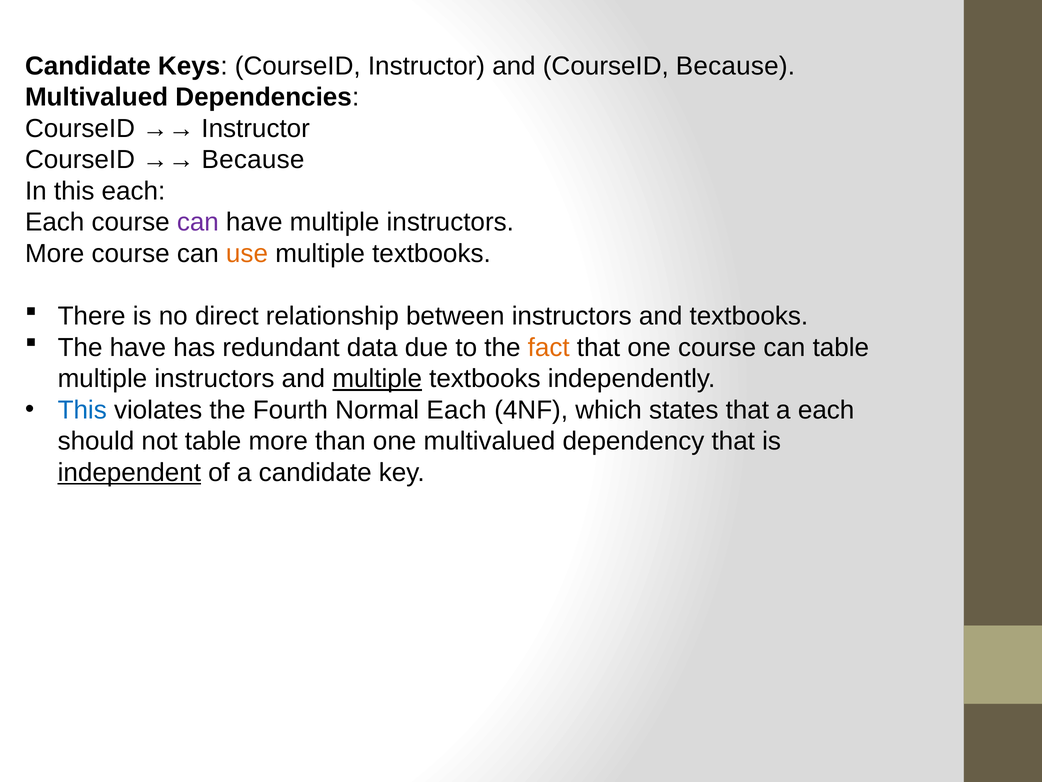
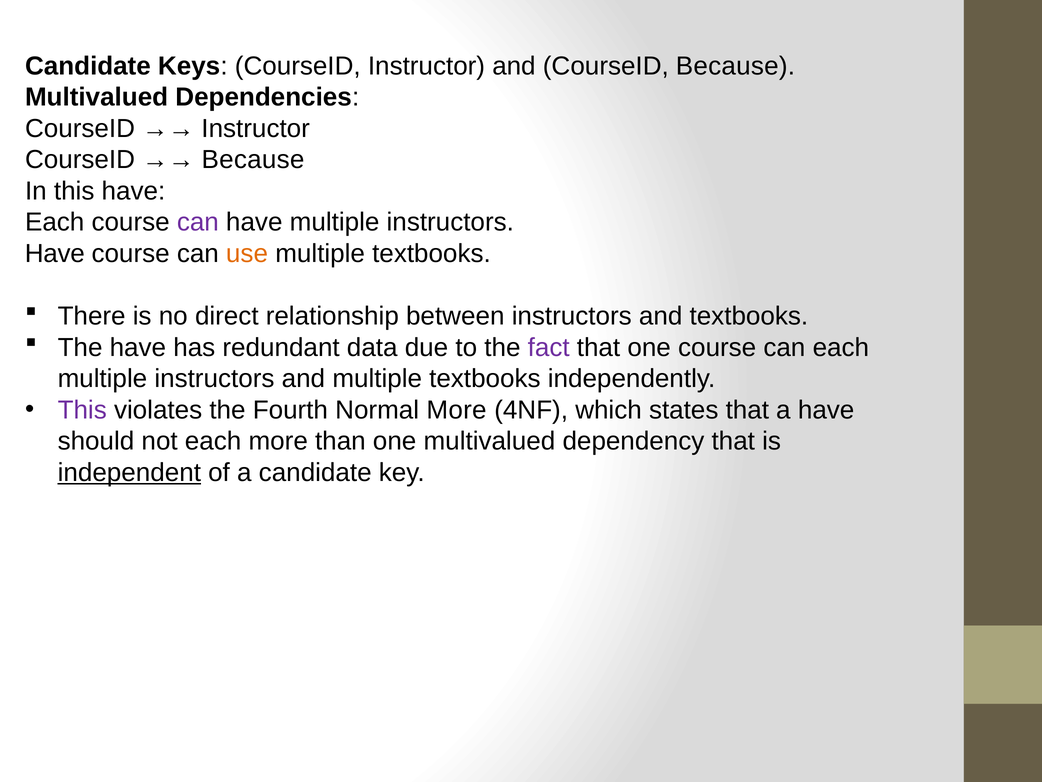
this each: each -> have (133, 191)
More: More -> Have (55, 254)
fact colour: orange -> purple (549, 347)
can table: table -> each (841, 347)
multiple underline: present -> none (377, 379)
This colour: blue -> purple (82, 410)
Normal Each: Each -> More (457, 410)
a each: each -> have (826, 410)
not table: table -> each (213, 441)
